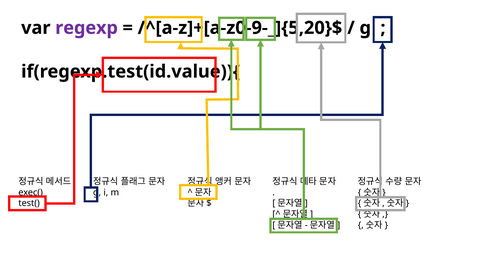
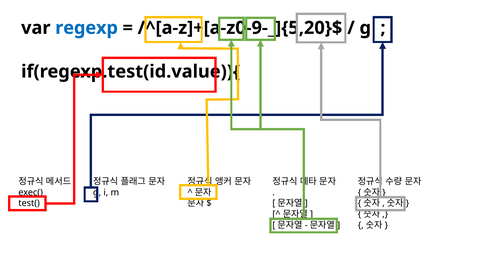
regexp colour: purple -> blue (87, 28)
